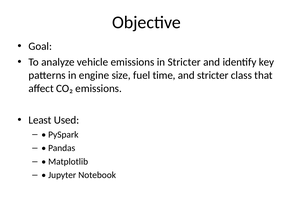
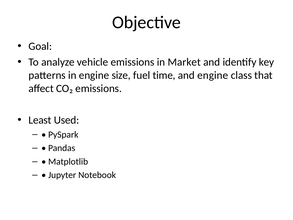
in Stricter: Stricter -> Market (184, 62)
and stricter: stricter -> engine (213, 75)
